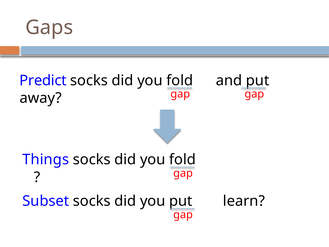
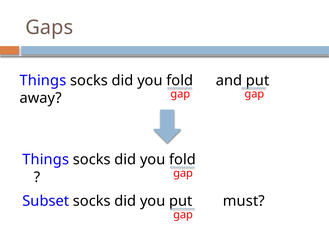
Predict: Predict -> Things (43, 80)
learn: learn -> must (244, 201)
